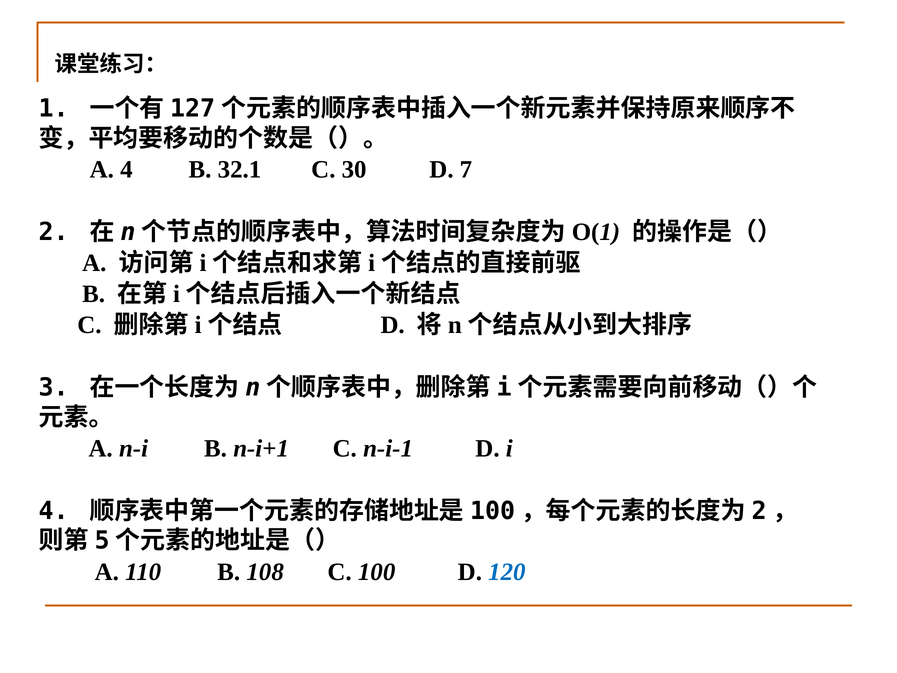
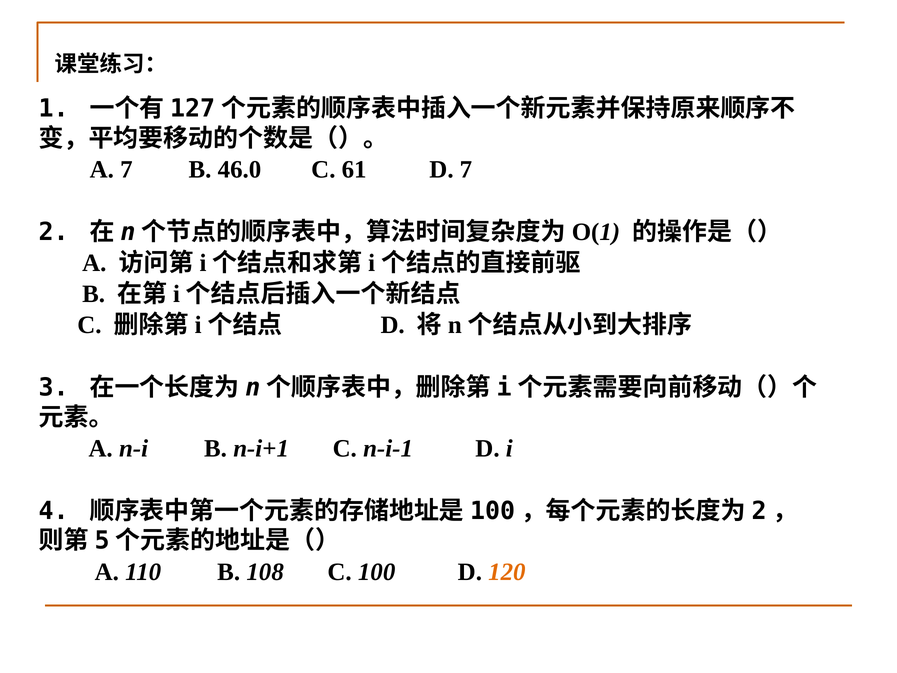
A 4: 4 -> 7 (126, 170)
32.1: 32.1 -> 46.0 (240, 170)
30: 30 -> 61 (354, 170)
120 colour: blue -> orange (507, 572)
